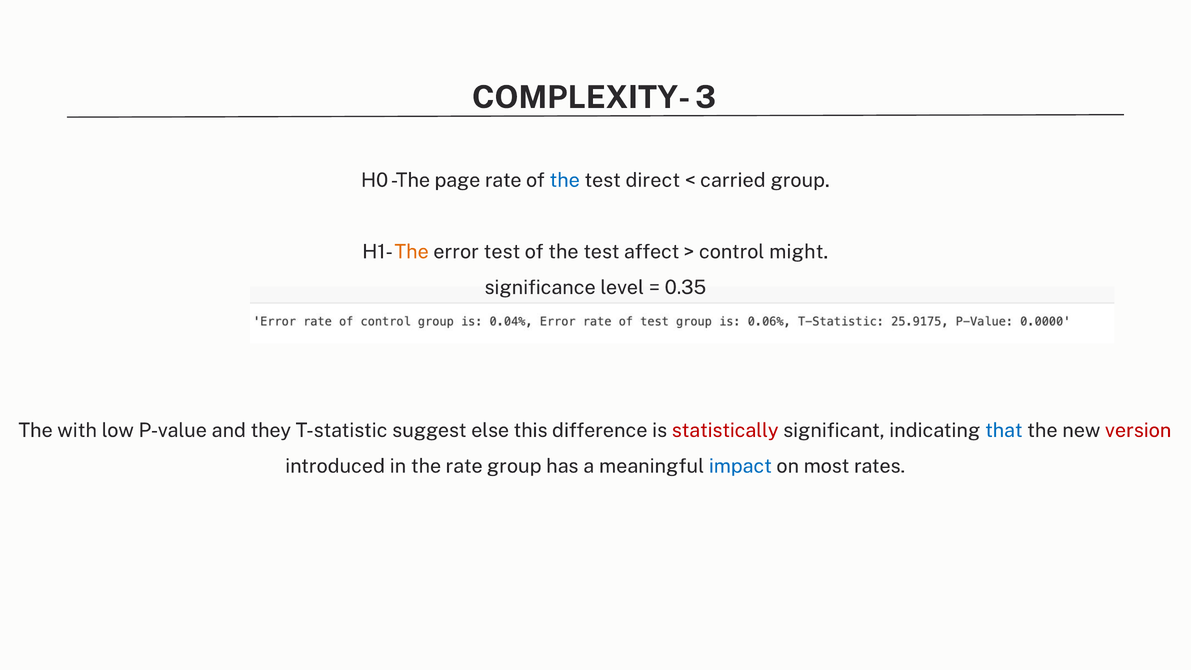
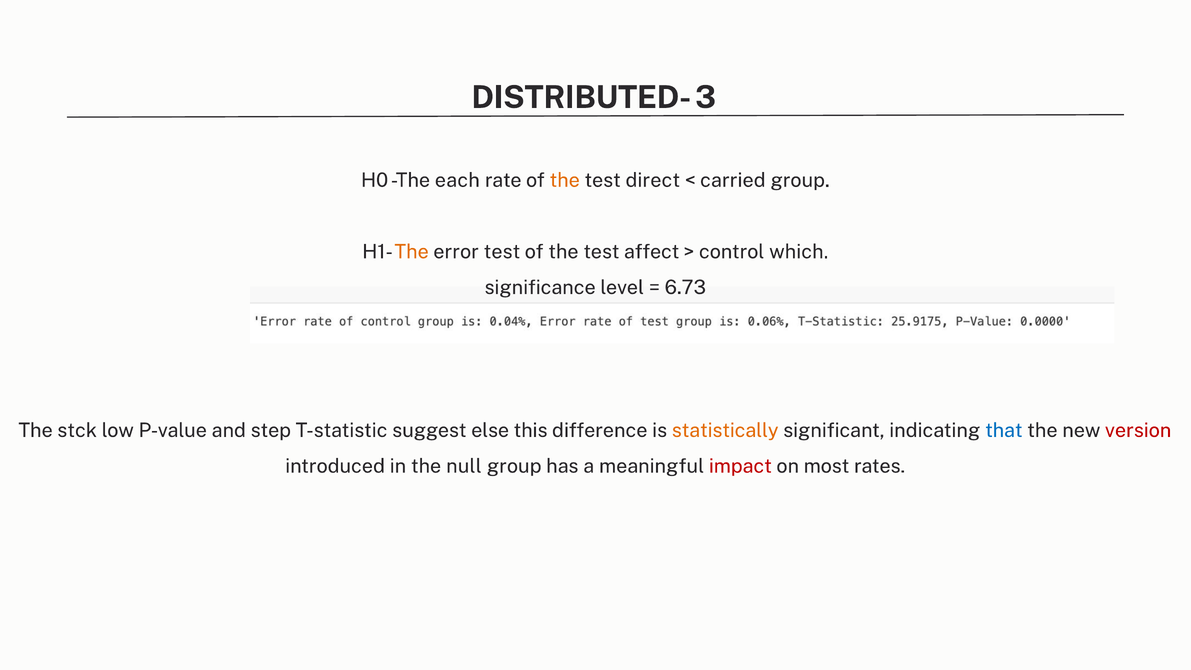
COMPLEXITY-: COMPLEXITY- -> DISTRIBUTED- (581, 98)
page: page -> each (457, 180)
the colour: blue -> orange (565, 180)
might: might -> which (799, 252)
0.35: 0.35 -> 6.73 (685, 287)
with: with -> stck (77, 430)
they: they -> step (271, 430)
statistically colour: red -> orange (725, 430)
the rate: rate -> null (464, 466)
impact colour: blue -> red (740, 466)
